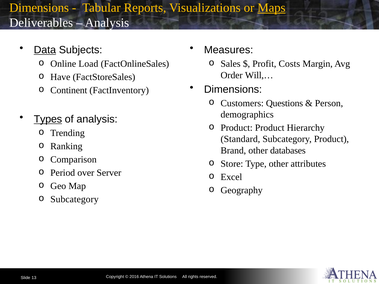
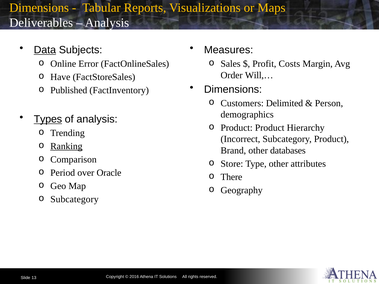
Maps underline: present -> none (271, 8)
Load: Load -> Error (88, 64)
Continent: Continent -> Published (69, 90)
Questions: Questions -> Delimited (284, 103)
Standard: Standard -> Incorrect (240, 139)
Ranking underline: none -> present (66, 146)
Server: Server -> Oracle (109, 173)
Excel: Excel -> There (231, 177)
